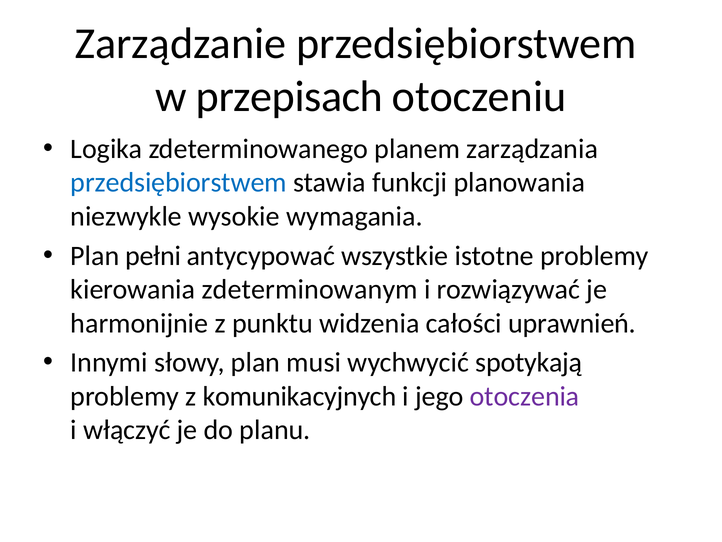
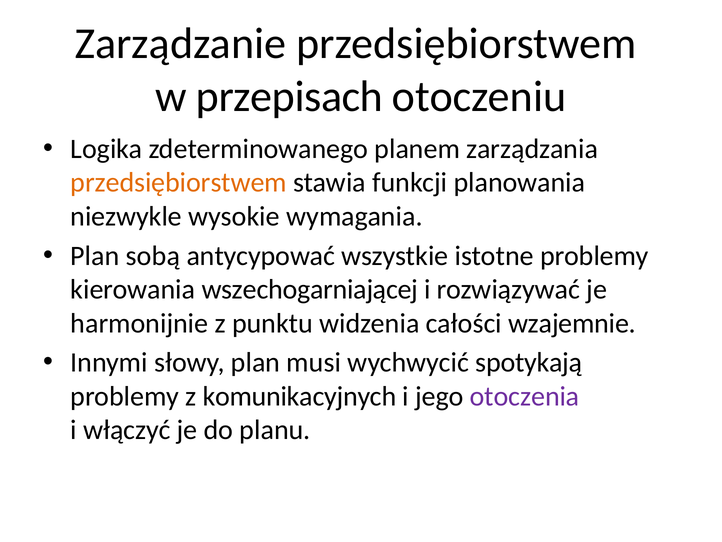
przedsiębiorstwem colour: blue -> orange (179, 182)
pełni: pełni -> sobą (153, 256)
zdeterminowanym: zdeterminowanym -> wszechogarniającej (310, 289)
uprawnień: uprawnień -> wzajemnie (572, 323)
